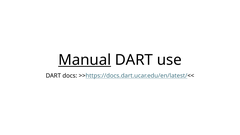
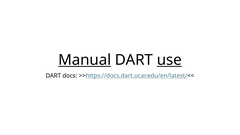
use underline: none -> present (169, 60)
